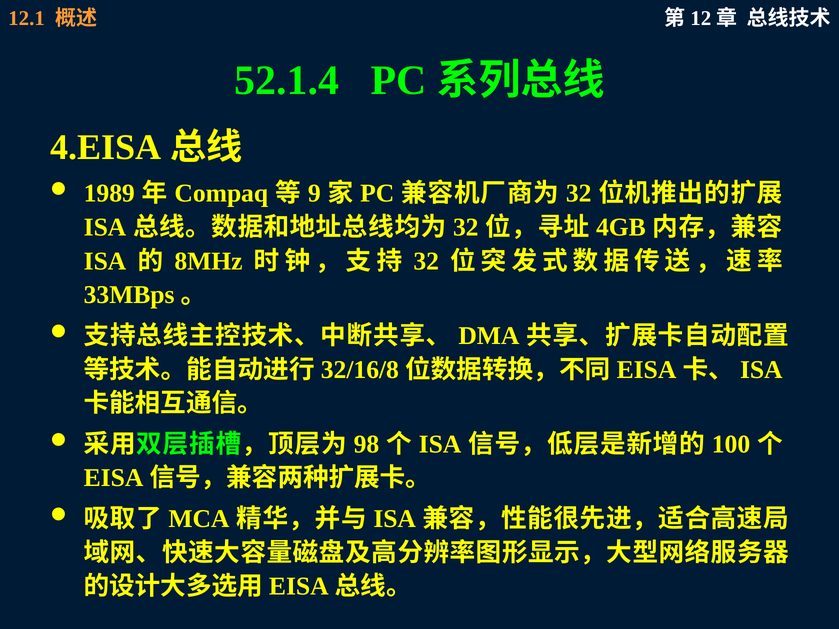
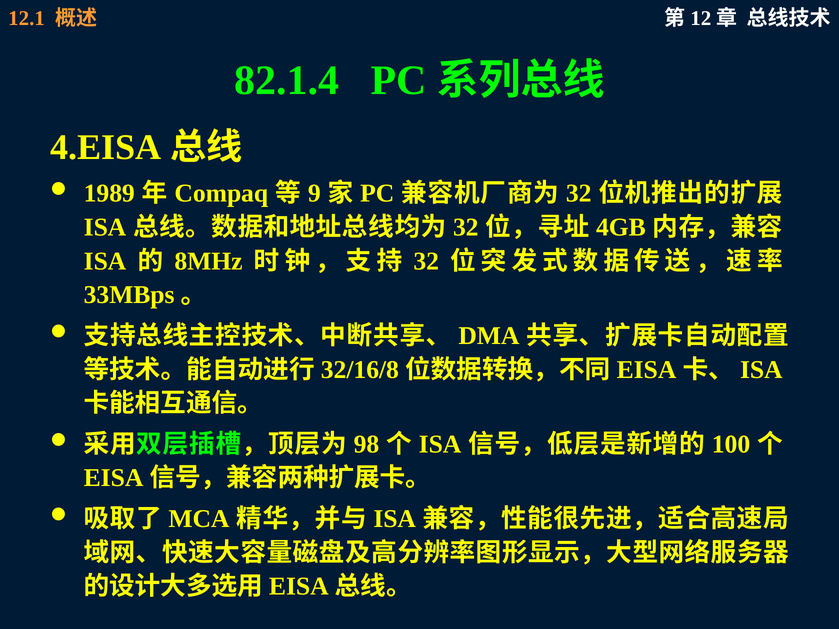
52.1.4: 52.1.4 -> 82.1.4 (287, 81)
